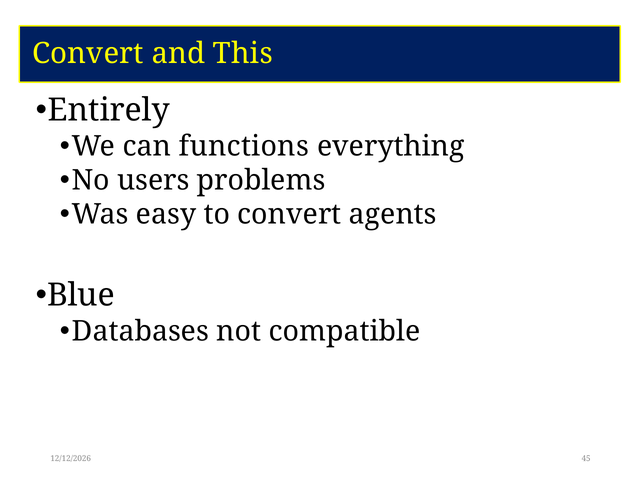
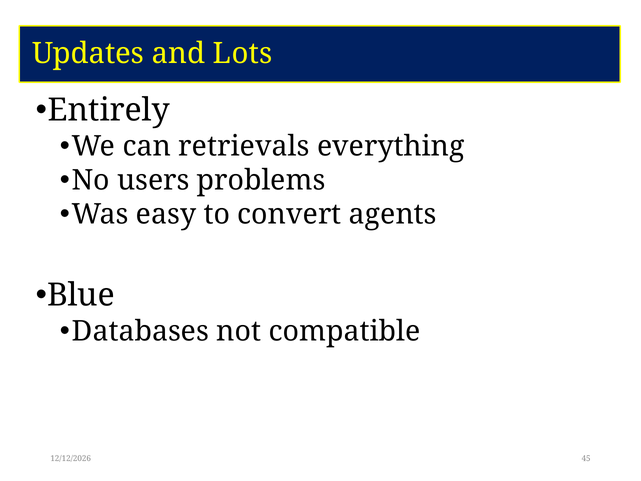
Convert: Convert -> Updates (88, 54)
This: This -> Lots (243, 54)
functions: functions -> retrievals (244, 146)
